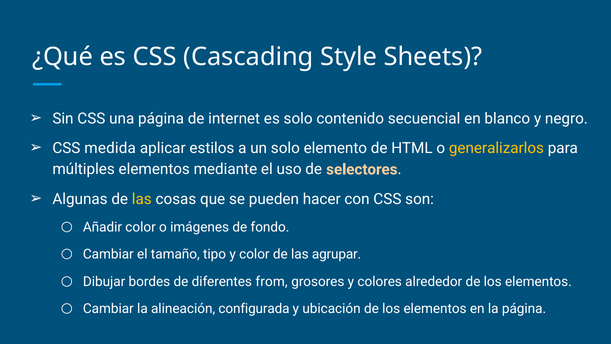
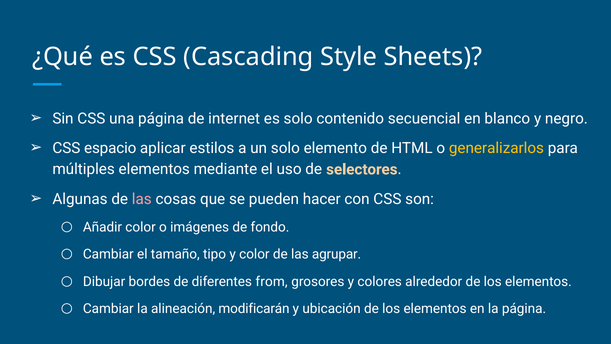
medida: medida -> espacio (110, 148)
las colour: yellow -> pink (142, 199)
configurada: configurada -> modificarán (254, 309)
